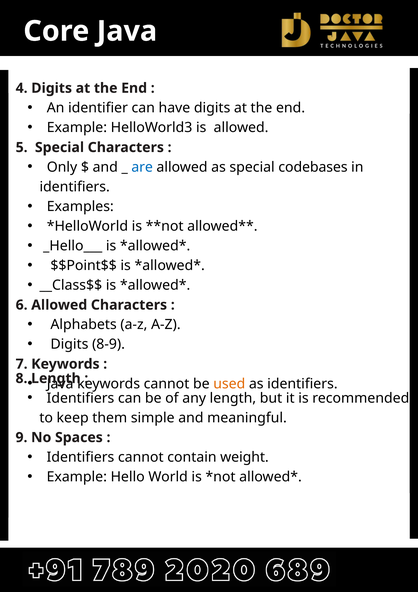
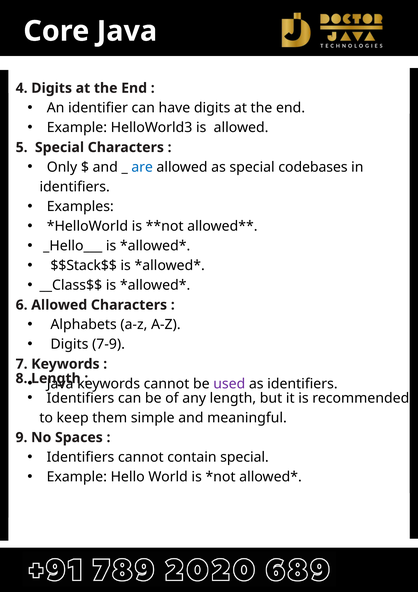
$$Point$$: $$Point$$ -> $$Stack$$ (84, 265)
8-9: 8-9 -> 7-9 (109, 344)
used colour: orange -> purple (229, 383)
contain weight: weight -> special (244, 457)
